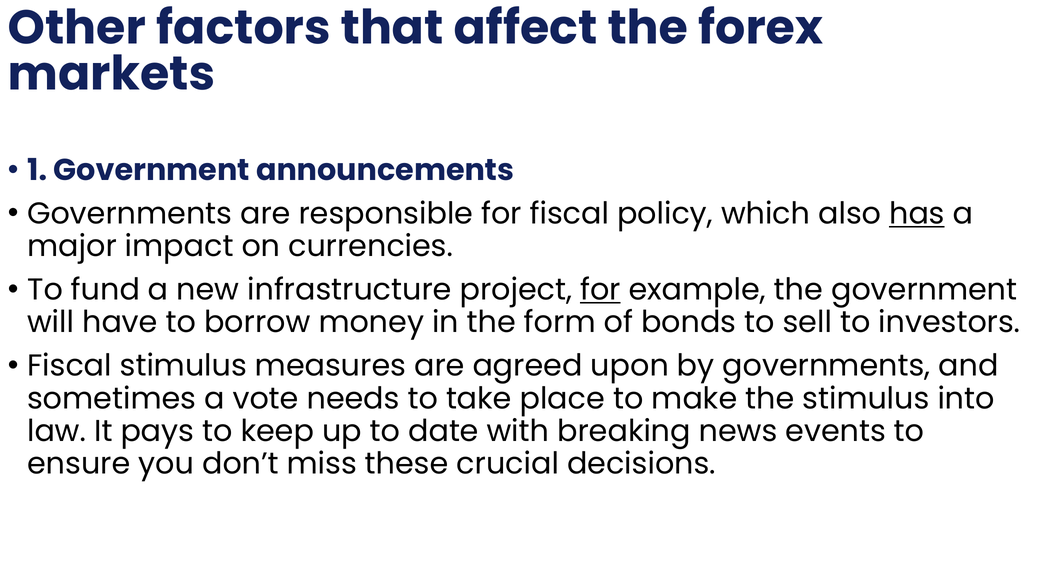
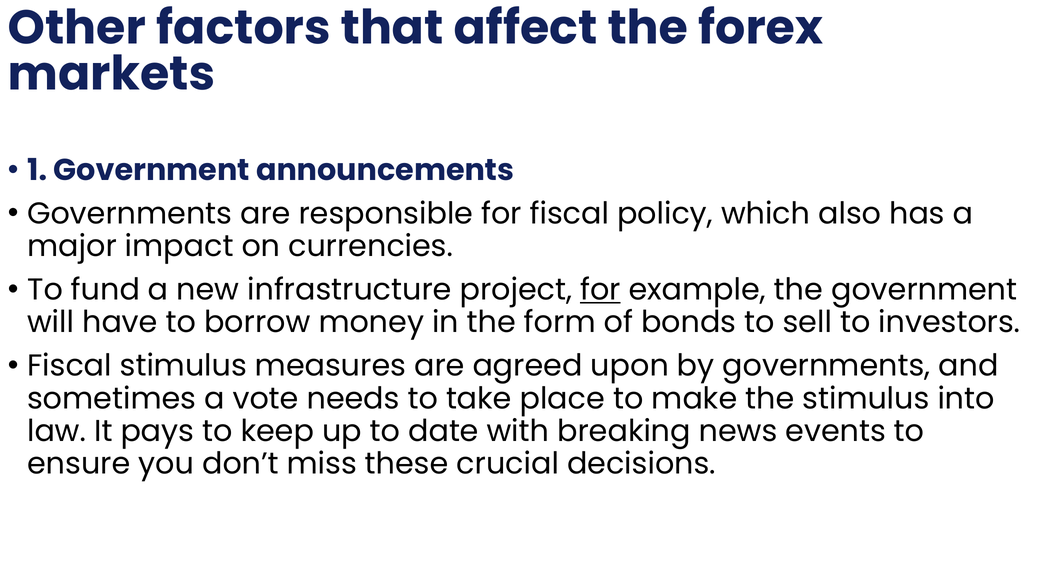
has underline: present -> none (917, 214)
